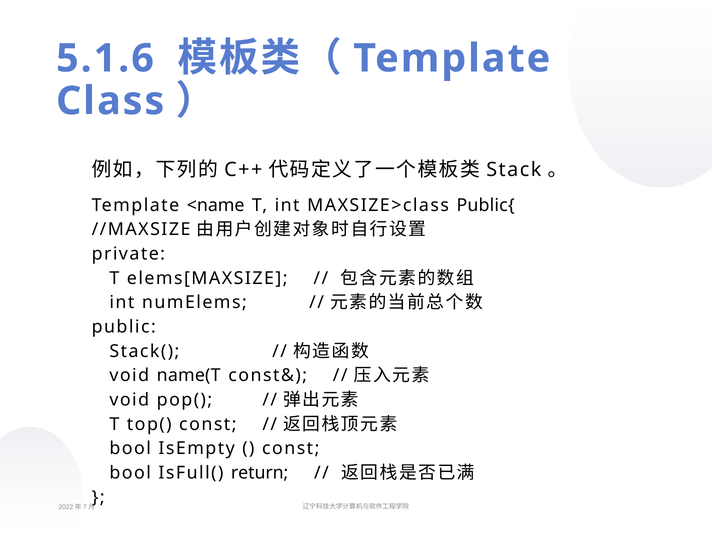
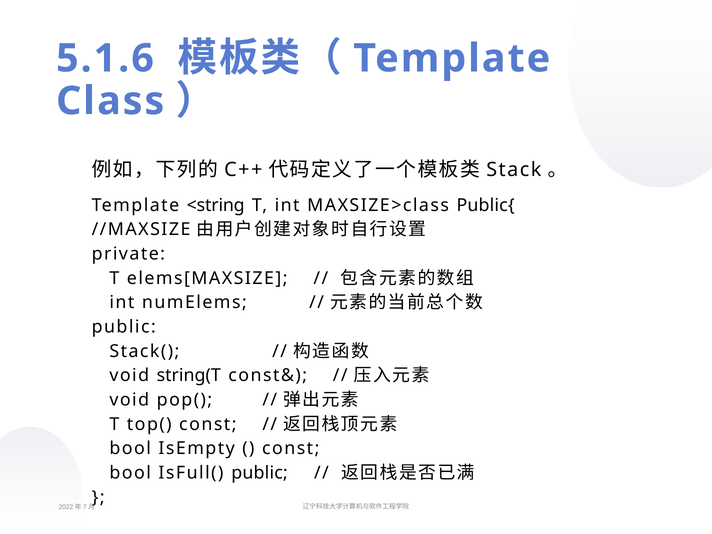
<name: <name -> <string (216, 205)
name(T: name(T -> string(T (189, 376)
IsFull( return: return -> public (260, 473)
